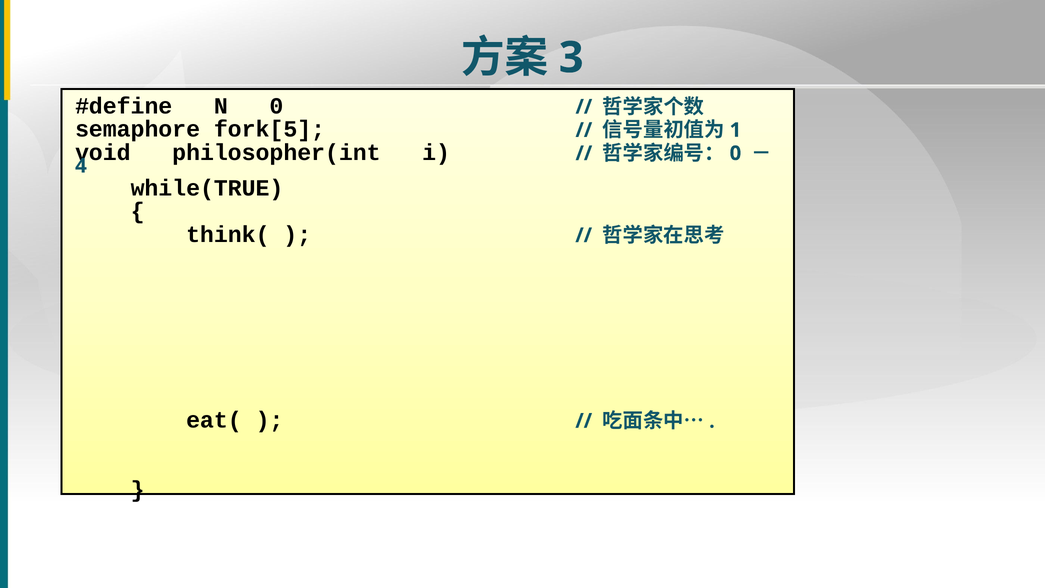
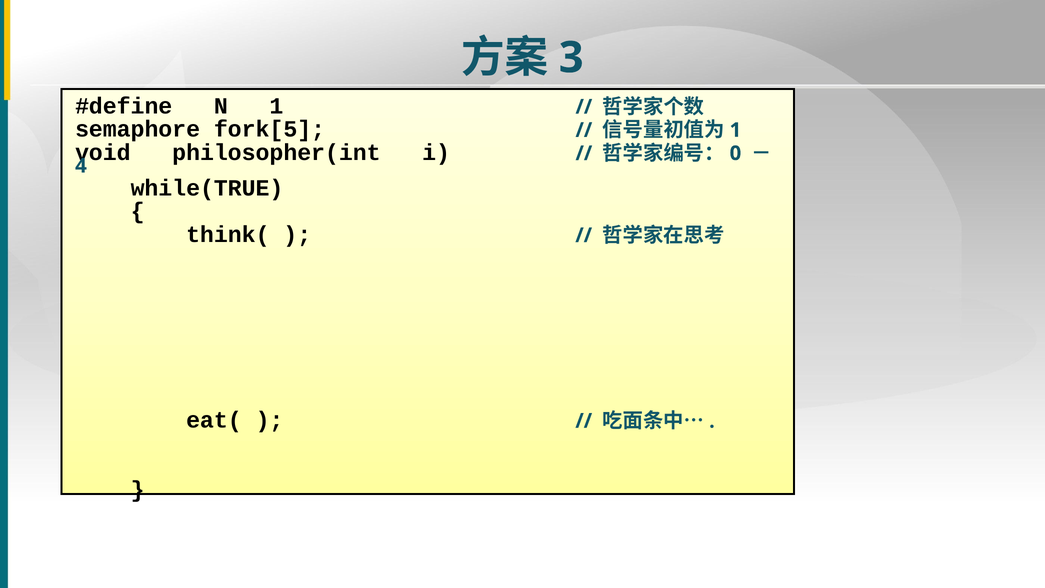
N 0: 0 -> 1 (276, 106)
